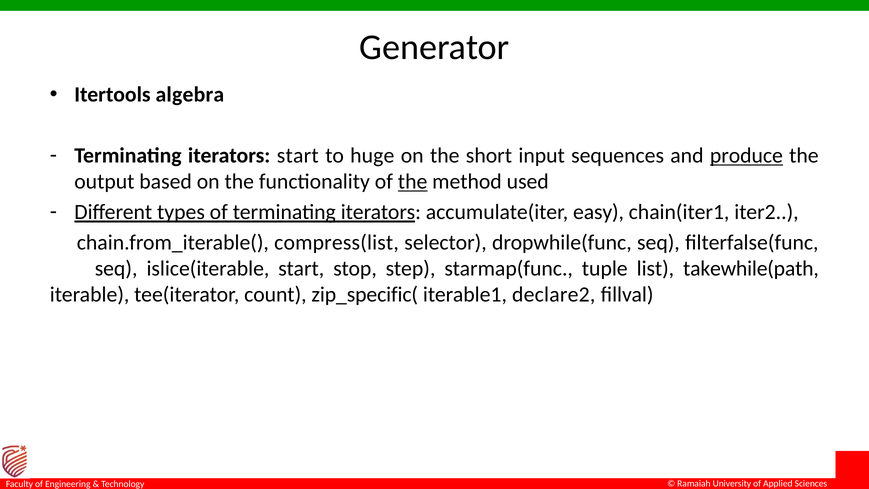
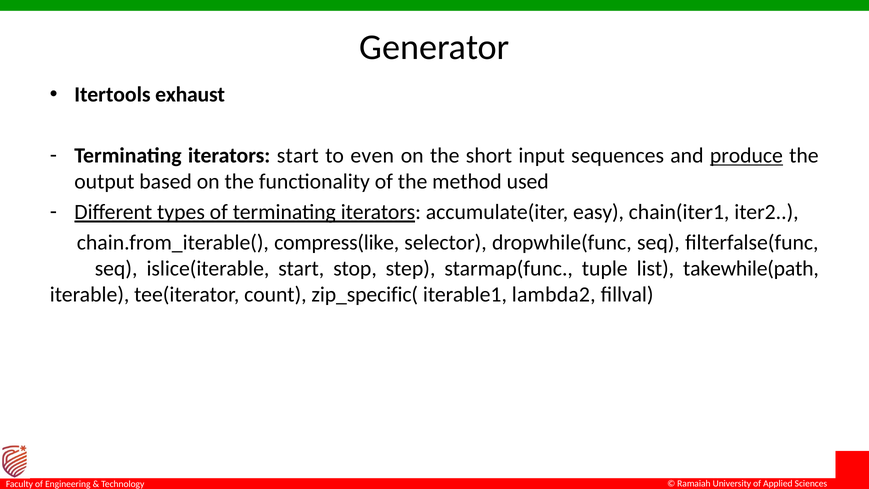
algebra: algebra -> exhaust (190, 95)
huge: huge -> even (372, 156)
the underline: present -> none (413, 182)
compress(list: compress(list -> compress(like (337, 242)
declare2: declare2 -> lambda2 (554, 295)
